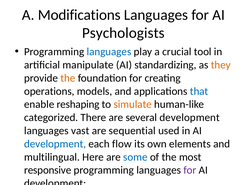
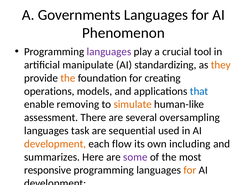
Modifications: Modifications -> Governments (79, 15)
Psychologists: Psychologists -> Phenomenon (123, 33)
languages colour: blue -> purple (109, 52)
reshaping: reshaping -> removing (78, 105)
categorized: categorized -> assessment (51, 118)
several development: development -> oversampling (190, 118)
languages vast: vast -> task (80, 131)
development colour: blue -> orange (55, 144)
elements: elements -> including (190, 144)
multilingual: multilingual -> summarizes (52, 157)
some colour: blue -> purple (135, 157)
for colour: purple -> orange (190, 170)
